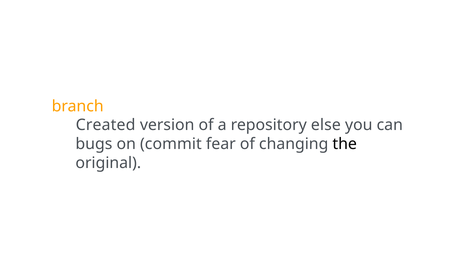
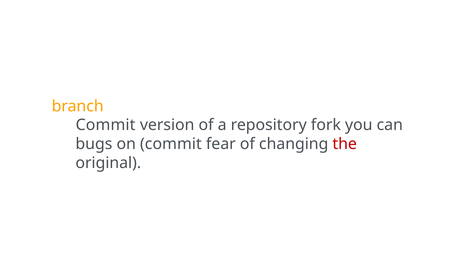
Created: Created -> Commit (106, 125)
else: else -> fork (326, 125)
the colour: black -> red (345, 144)
